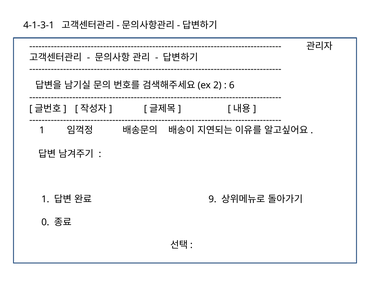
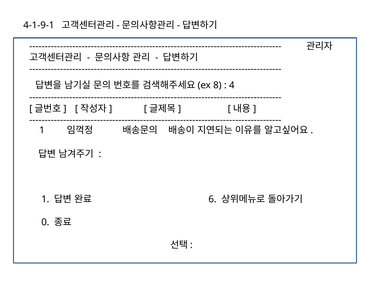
4-1-3-1: 4-1-3-1 -> 4-1-9-1 (39, 25)
2: 2 -> 8 (217, 85)
6: 6 -> 4 (232, 85)
9: 9 -> 6 (212, 200)
